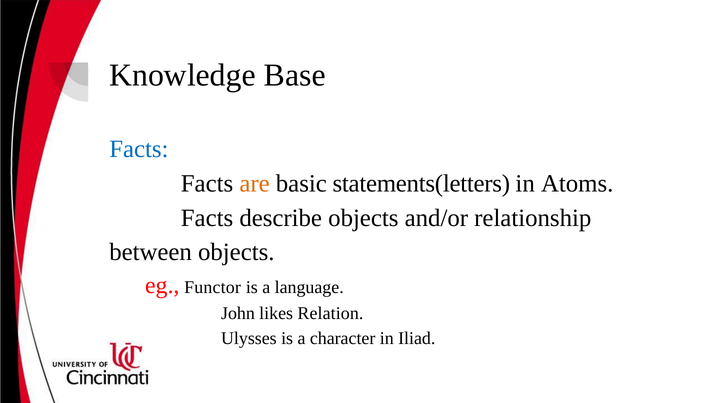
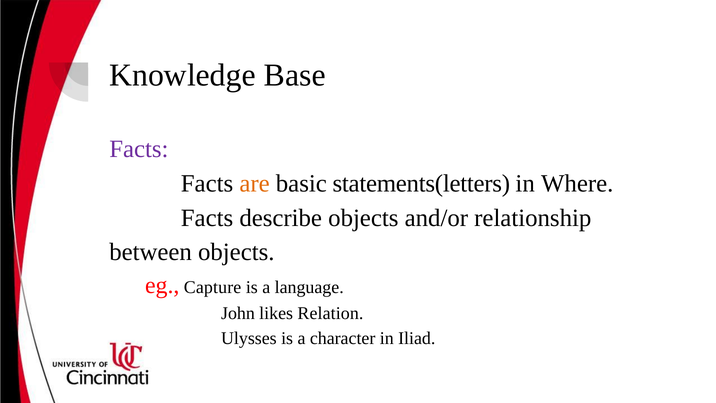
Facts colour: blue -> purple (139, 149)
Atoms: Atoms -> Where (577, 183)
Functor: Functor -> Capture (213, 287)
